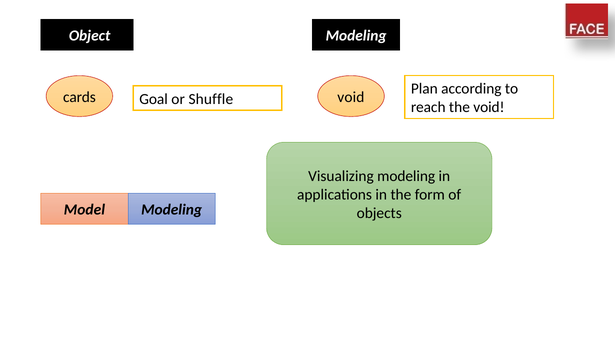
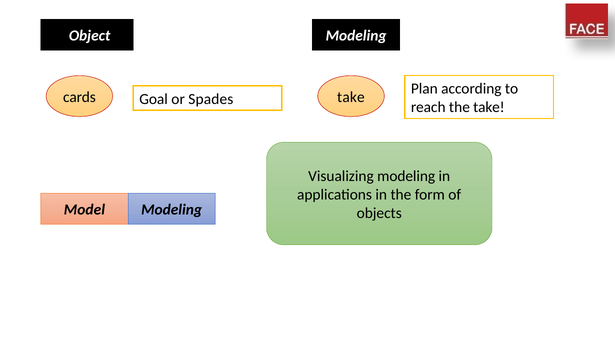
void: void -> take (351, 97)
Shuffle: Shuffle -> Spades (211, 99)
the void: void -> take (489, 107)
